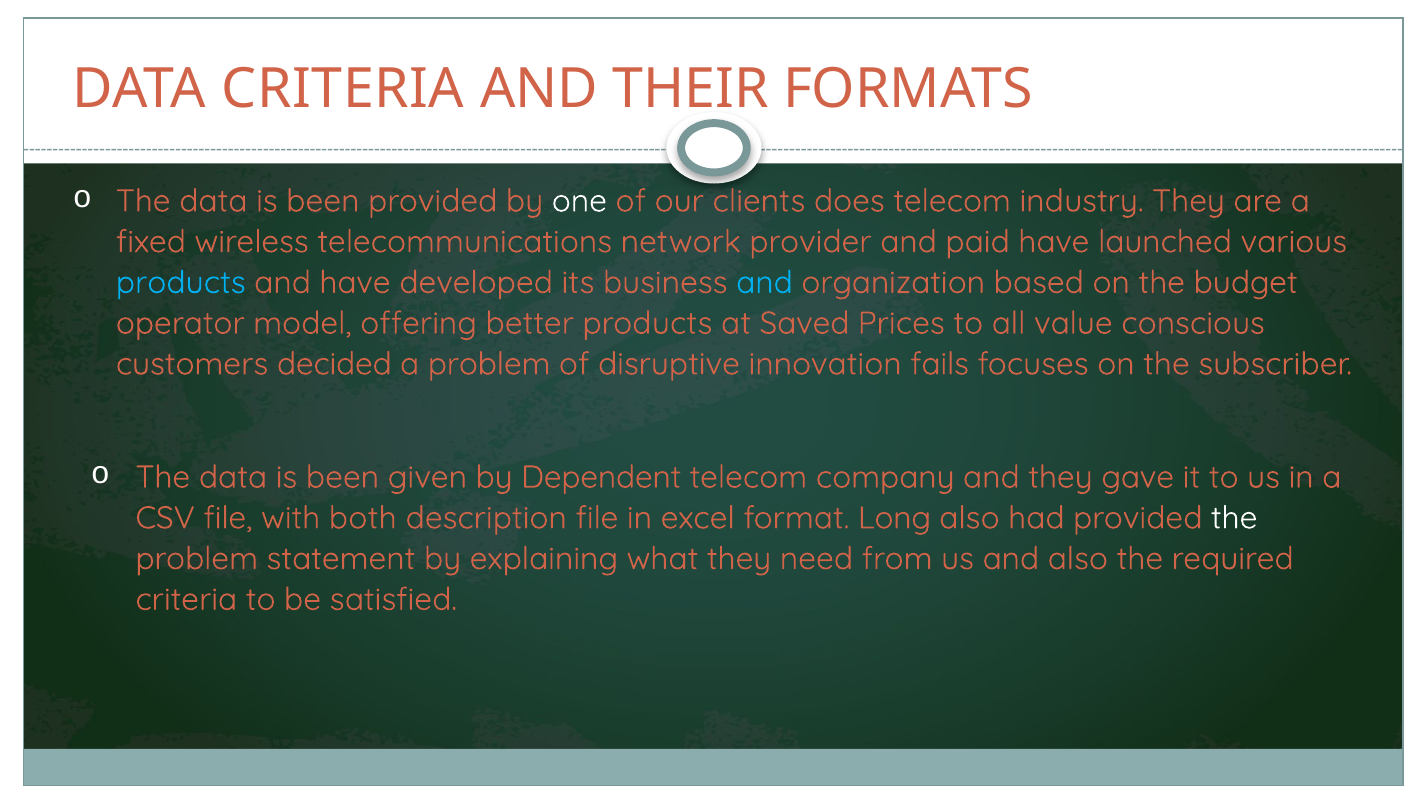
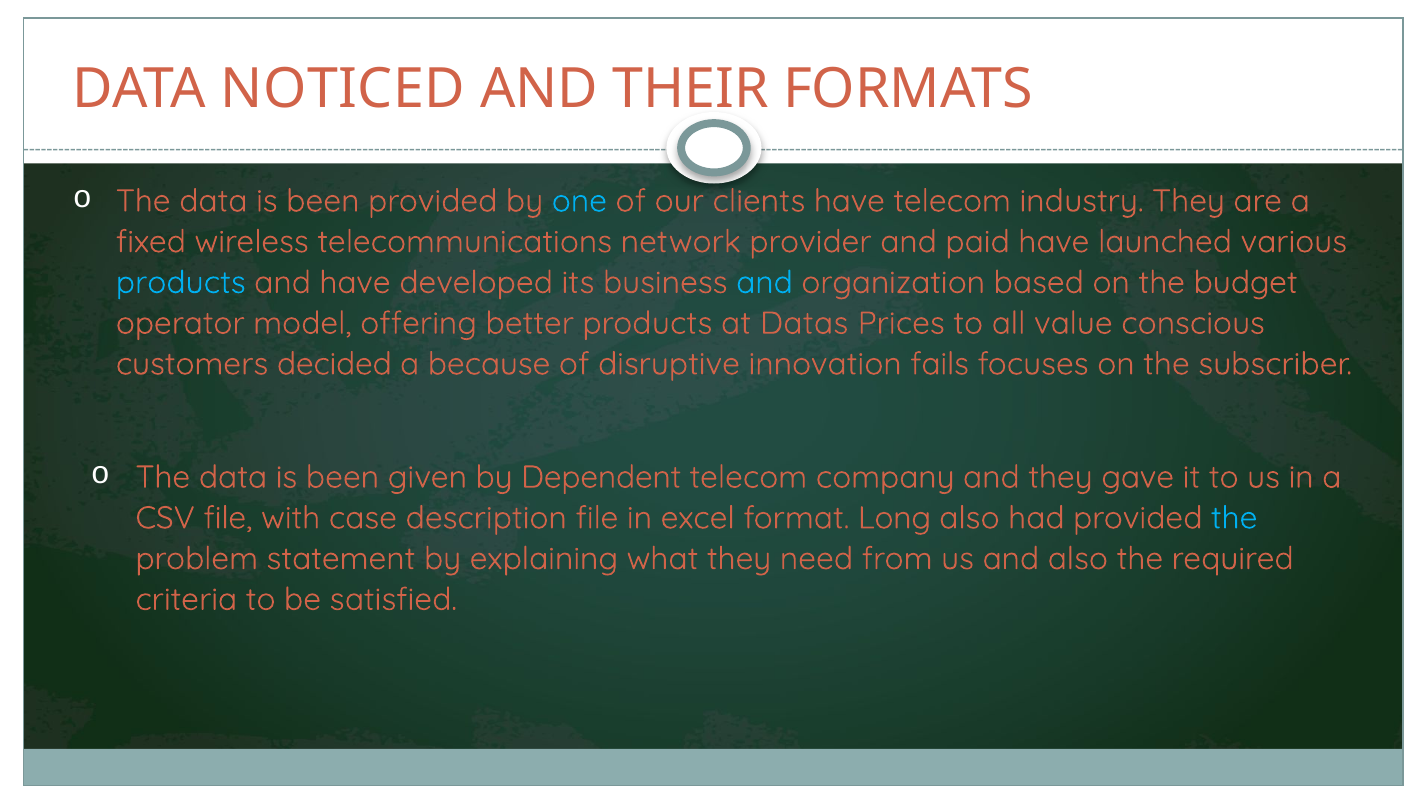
DATA CRITERIA: CRITERIA -> NOTICED (343, 89)
one colour: white -> light blue (579, 201)
clients does: does -> have (849, 201)
Saved: Saved -> Datas (804, 323)
a problem: problem -> because (489, 364)
both: both -> case (363, 518)
the colour: white -> light blue (1234, 518)
